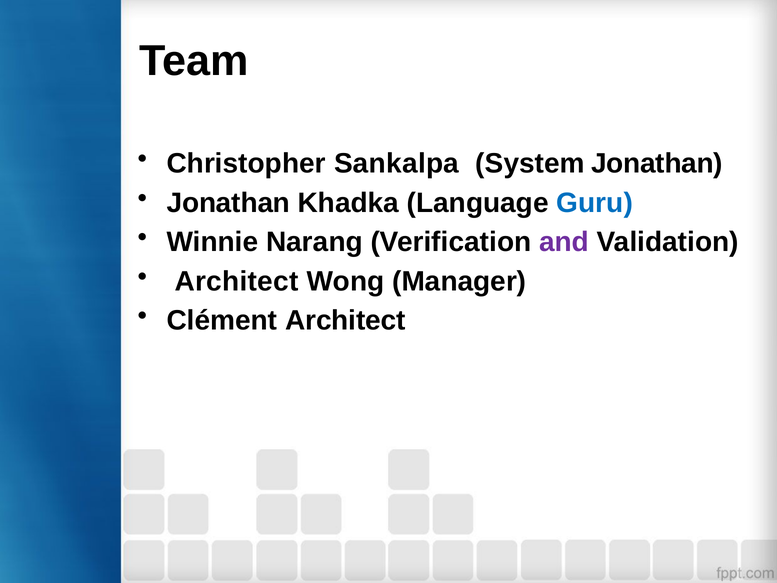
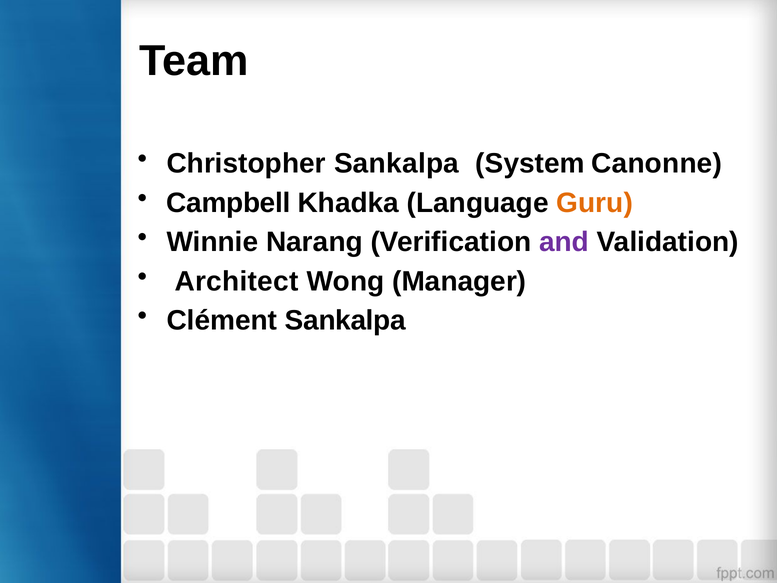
System Jonathan: Jonathan -> Canonne (657, 164)
Jonathan: Jonathan -> Campbell (228, 203)
Guru colour: blue -> orange (595, 203)
Clément Architect: Architect -> Sankalpa (345, 321)
